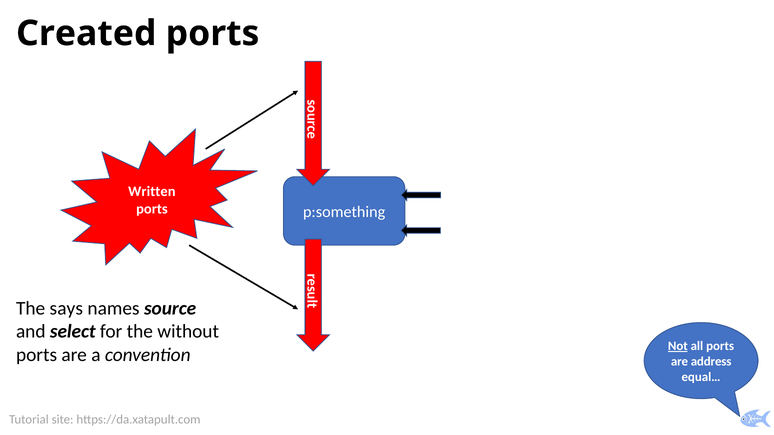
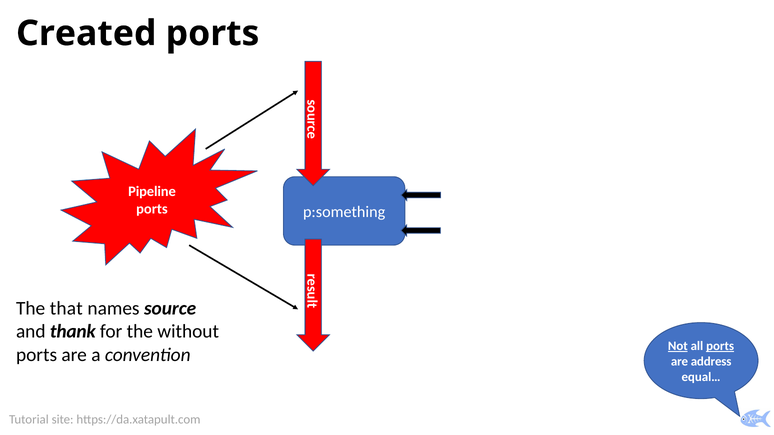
Written: Written -> Pipeline (152, 192)
says: says -> that (66, 309)
select: select -> thank (73, 332)
ports underline: none -> present (720, 346)
